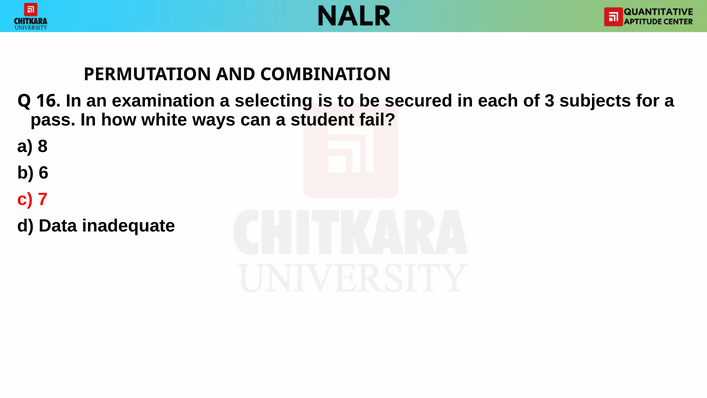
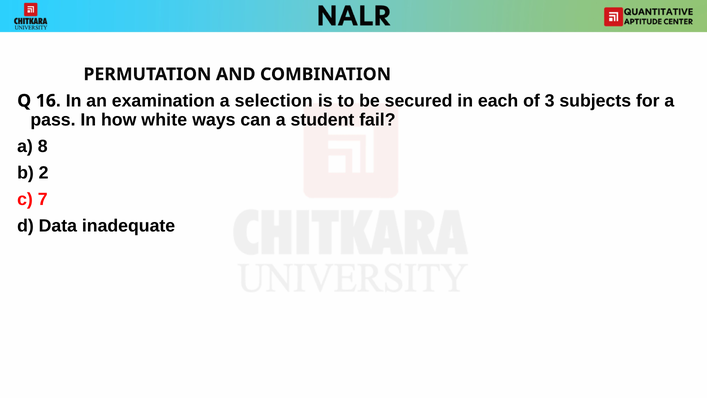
selecting: selecting -> selection (274, 101)
6: 6 -> 2 (44, 173)
